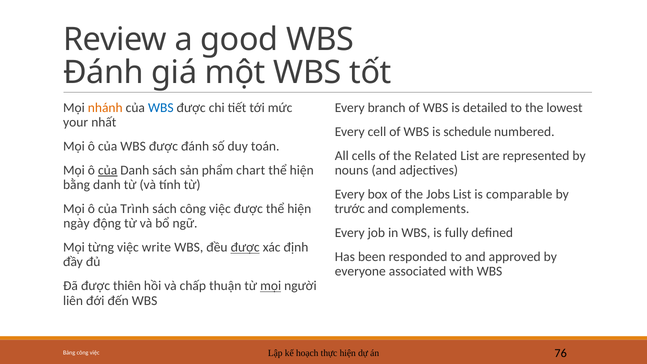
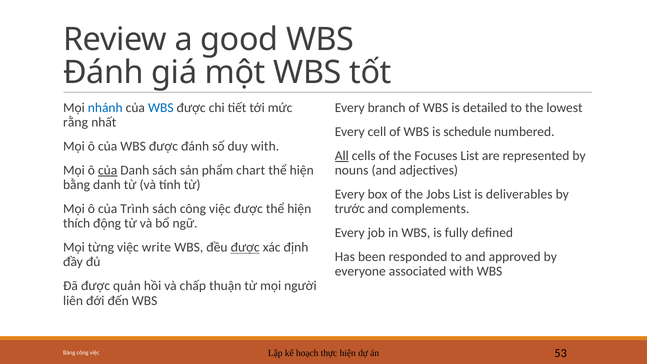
nhánh colour: orange -> blue (105, 108)
your: your -> rằng (76, 122)
duy toán: toán -> with (265, 146)
All underline: none -> present (342, 156)
Related: Related -> Focuses (436, 156)
comparable: comparable -> deliverables (519, 194)
ngày: ngày -> thích (77, 223)
thiên: thiên -> quản (127, 286)
mọi underline: present -> none (271, 286)
76: 76 -> 53 (561, 353)
